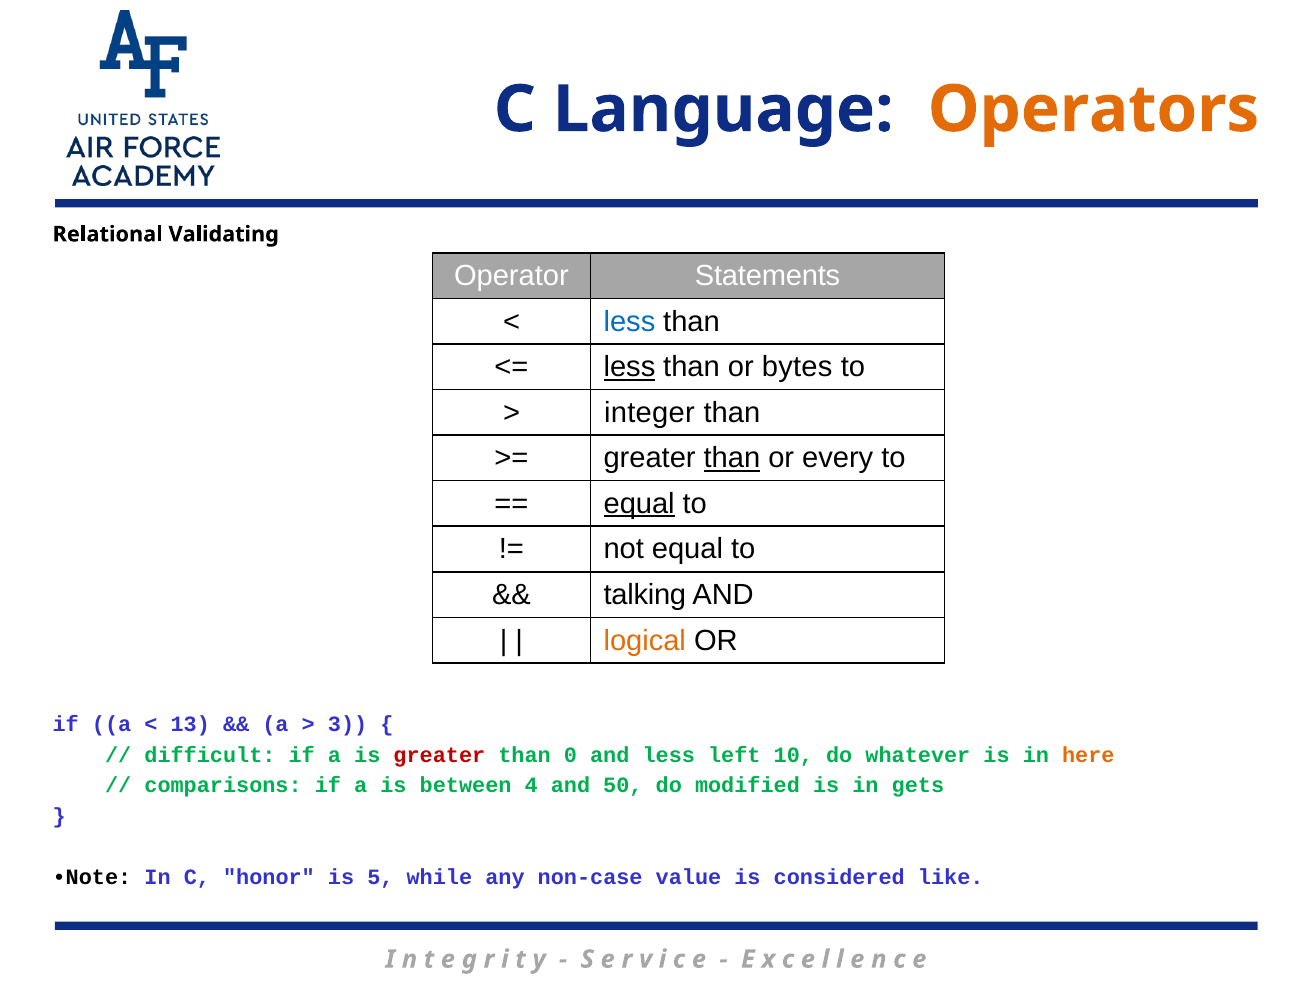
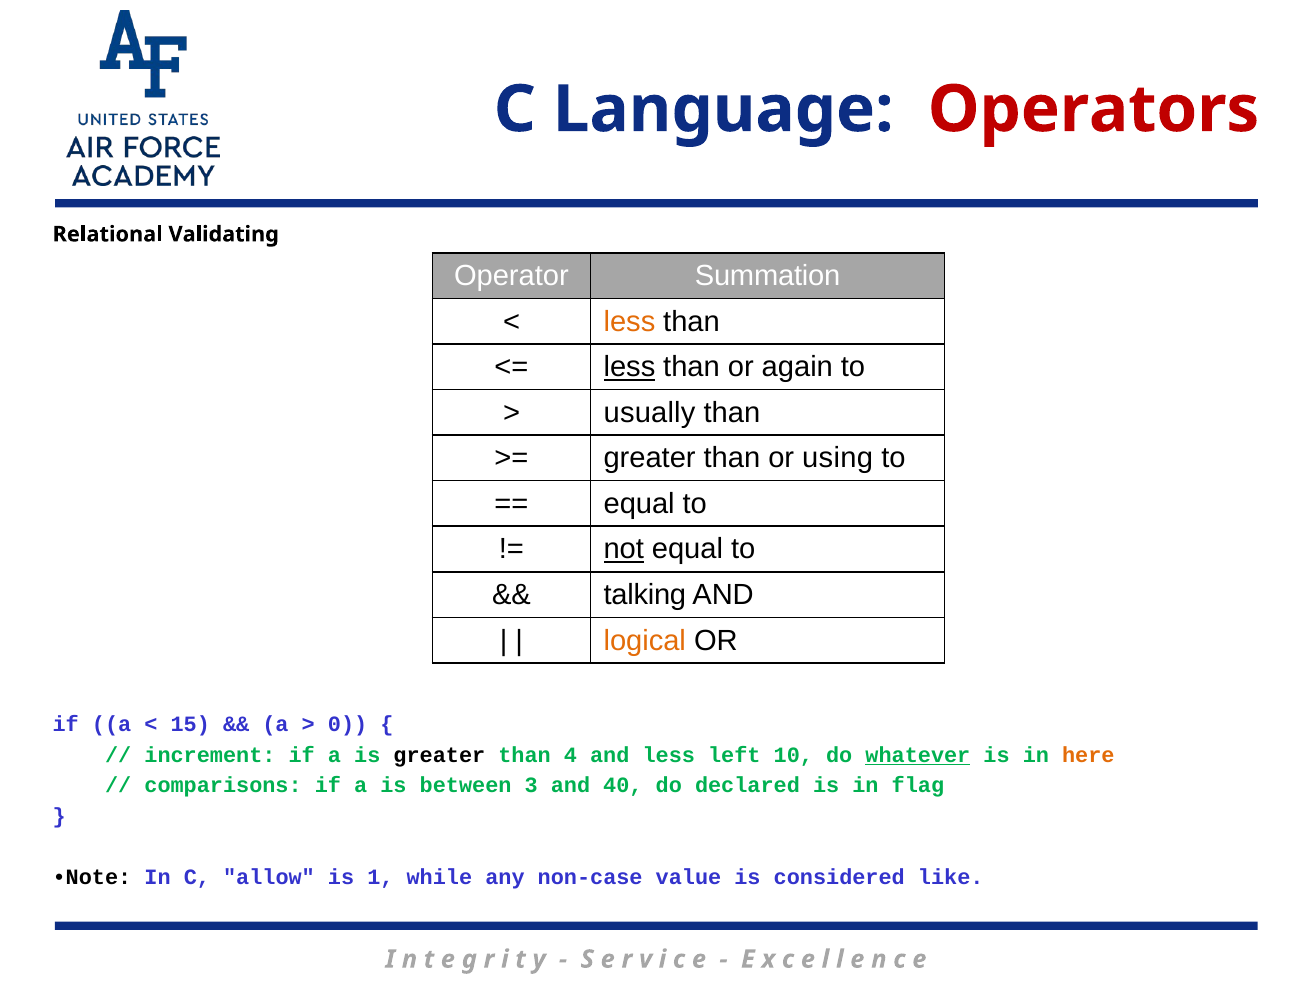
Operators colour: orange -> red (1094, 110)
Statements: Statements -> Summation (768, 276)
less colour: blue -> orange (629, 322)
bytes: bytes -> again (797, 367)
integer: integer -> usually (650, 413)
than underline: present -> none (732, 458)
every: every -> using (838, 458)
equal underline: present -> none (639, 504)
not underline: none -> present (624, 549)
13: 13 -> 15 (190, 724)
3: 3 -> 0 (348, 724)
difficult: difficult -> increment (210, 755)
greater colour: red -> black (439, 755)
0: 0 -> 4 (570, 755)
whatever underline: none -> present (918, 755)
4: 4 -> 3 (531, 786)
50: 50 -> 40 (623, 786)
modified: modified -> declared (747, 786)
gets: gets -> flag (918, 786)
honor: honor -> allow (269, 878)
5: 5 -> 1 (380, 878)
